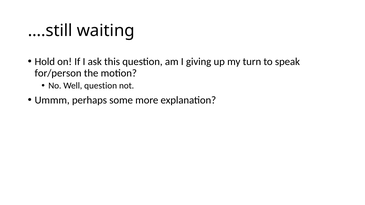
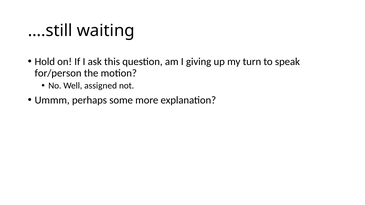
Well question: question -> assigned (101, 86)
